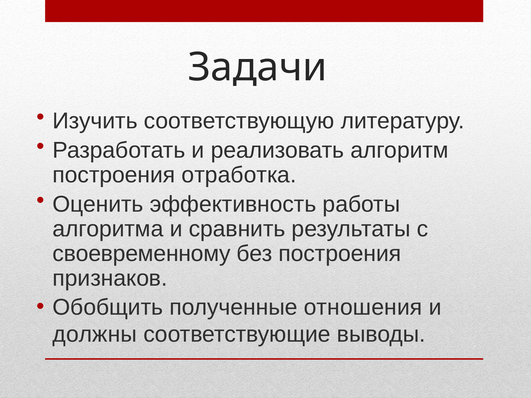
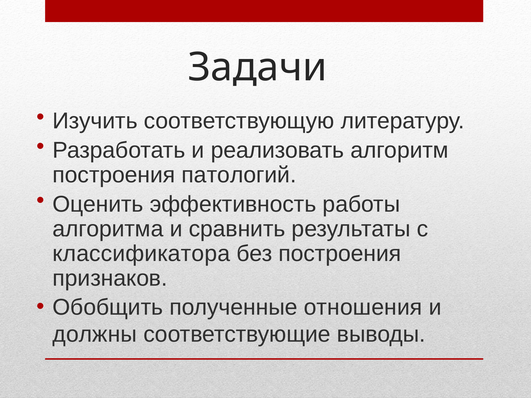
отработка: отработка -> патологий (239, 175)
своевременному: своевременному -> классификатора (141, 254)
